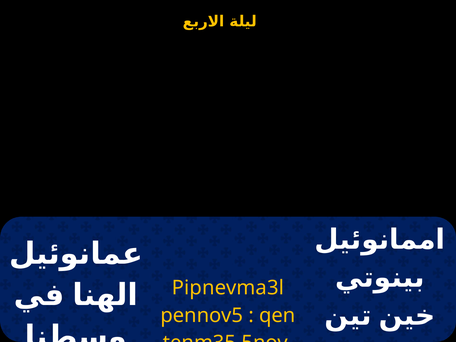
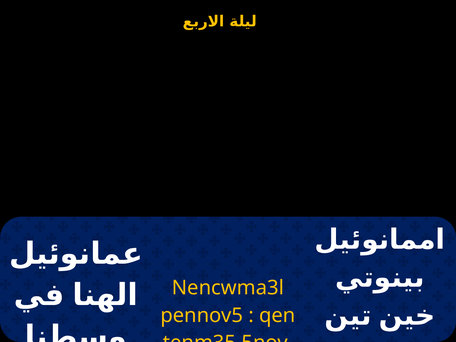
Pipnevma3l: Pipnevma3l -> Nencwma3l (228, 288)
